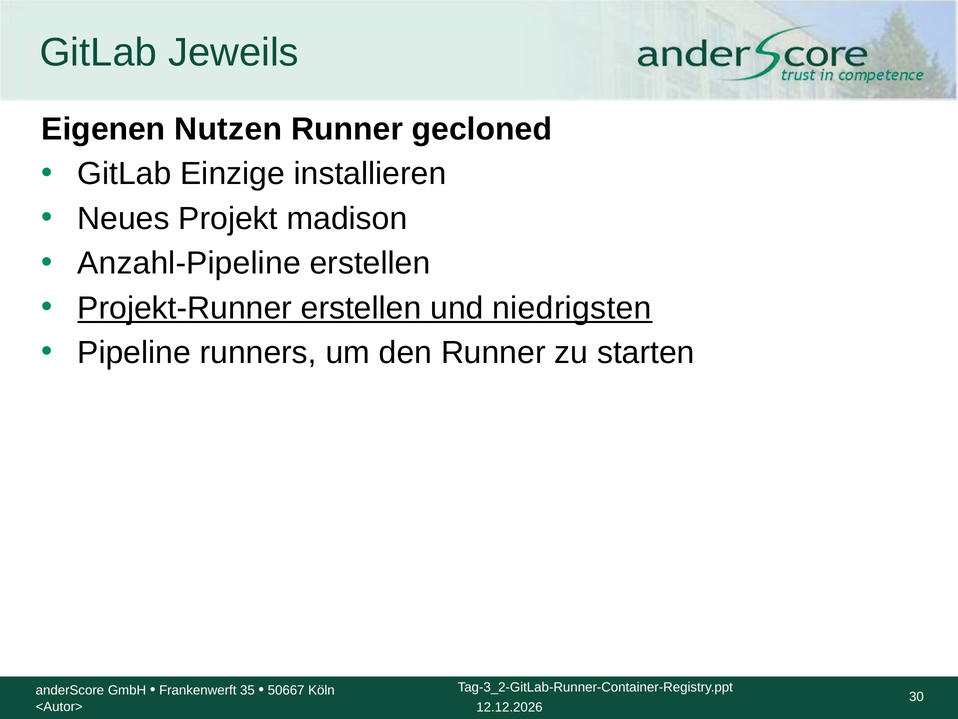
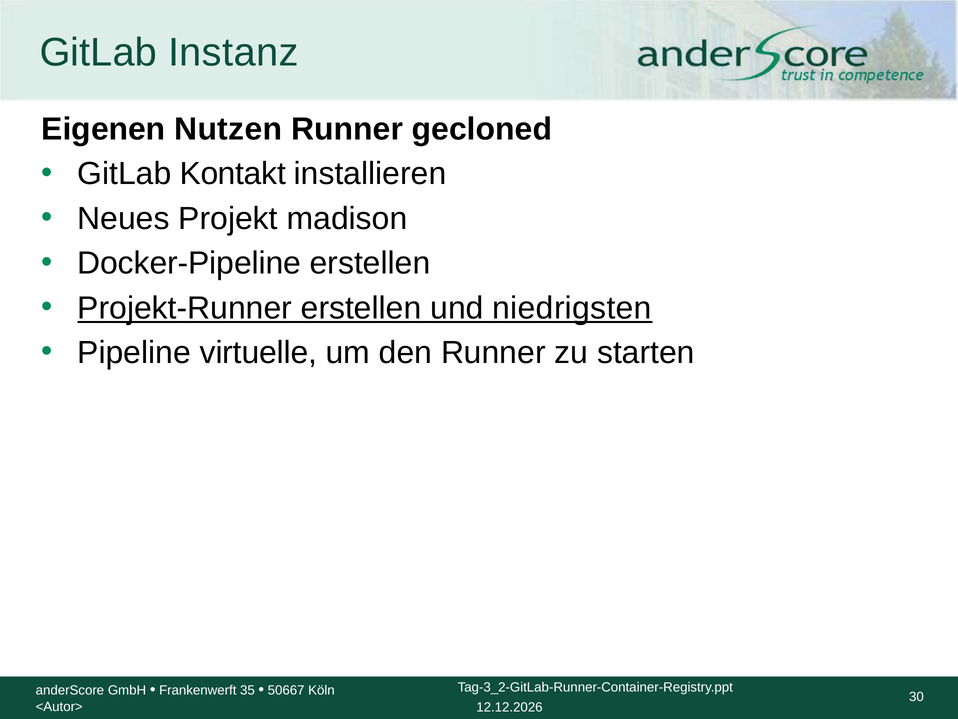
Jeweils: Jeweils -> Instanz (233, 53)
Einzige: Einzige -> Kontakt (233, 174)
Anzahl-Pipeline: Anzahl-Pipeline -> Docker-Pipeline (189, 263)
runners: runners -> virtuelle (258, 352)
